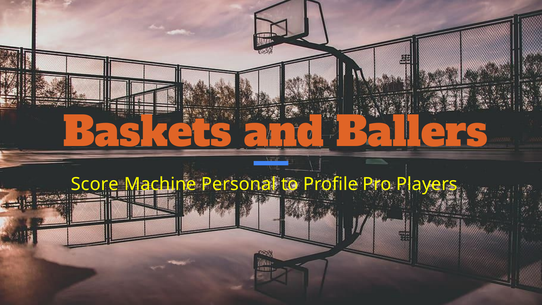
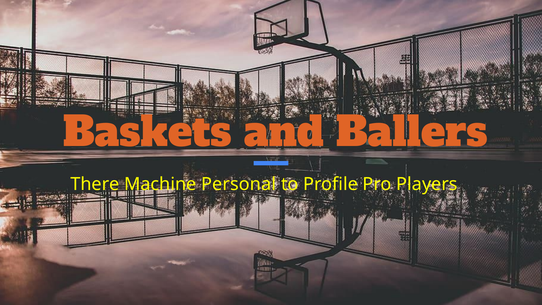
Score: Score -> There (95, 184)
